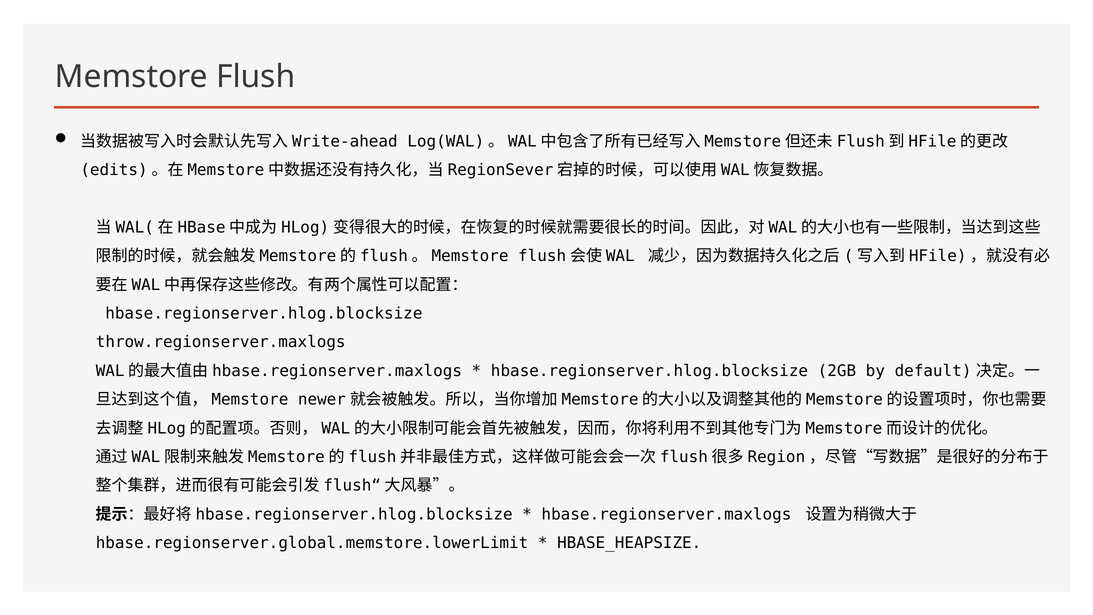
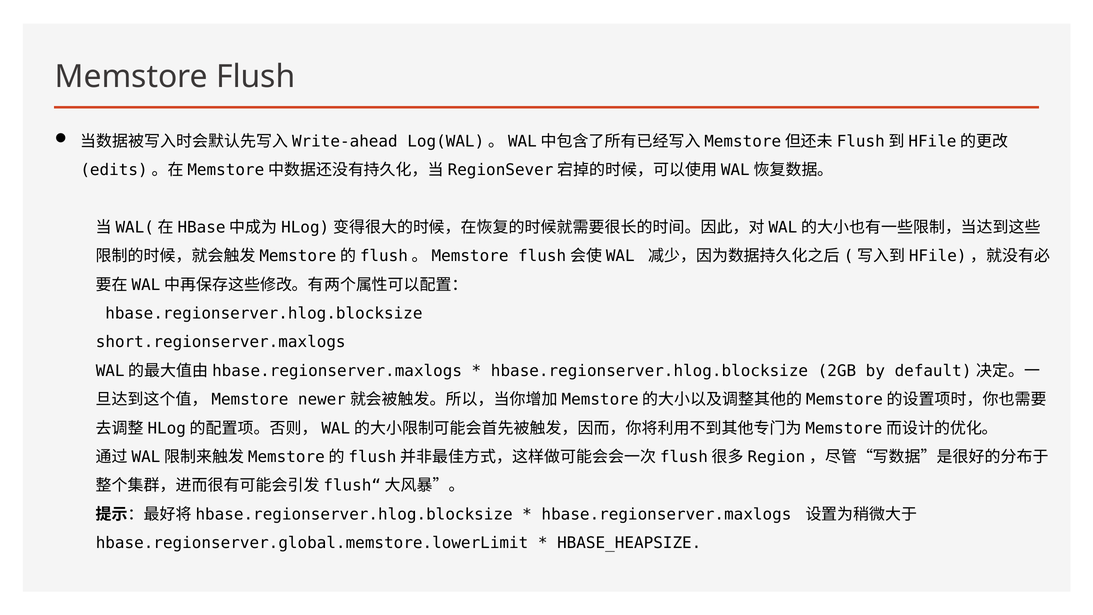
throw.regionserver.maxlogs: throw.regionserver.maxlogs -> short.regionserver.maxlogs (221, 342)
